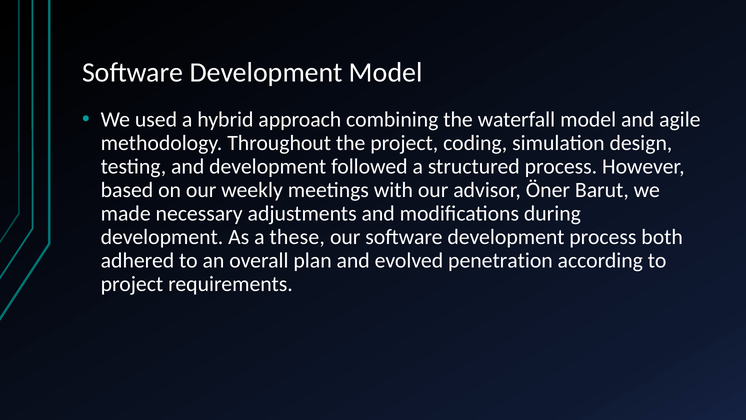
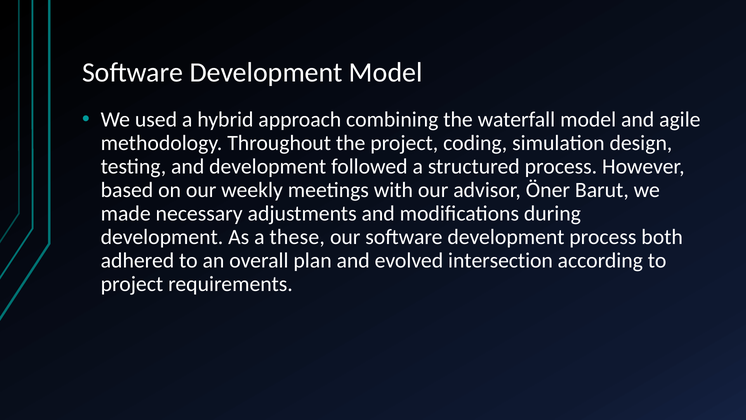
penetration: penetration -> intersection (500, 261)
